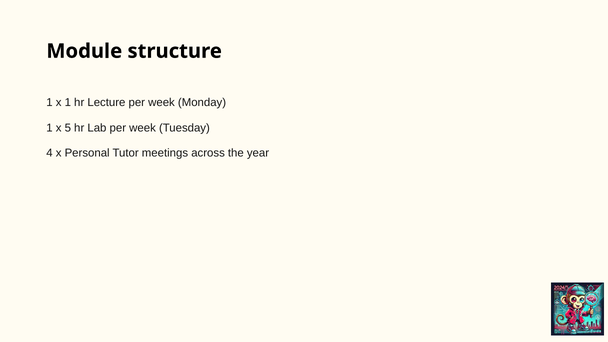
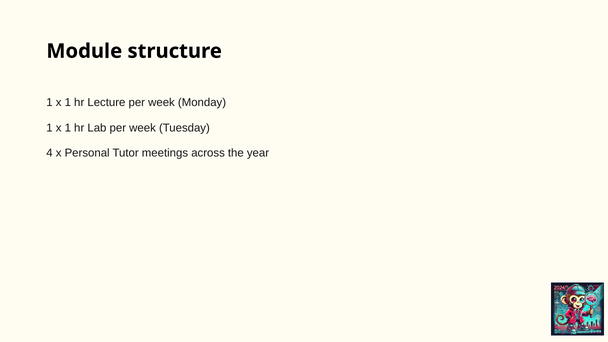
5: 5 -> 1 (68, 128)
